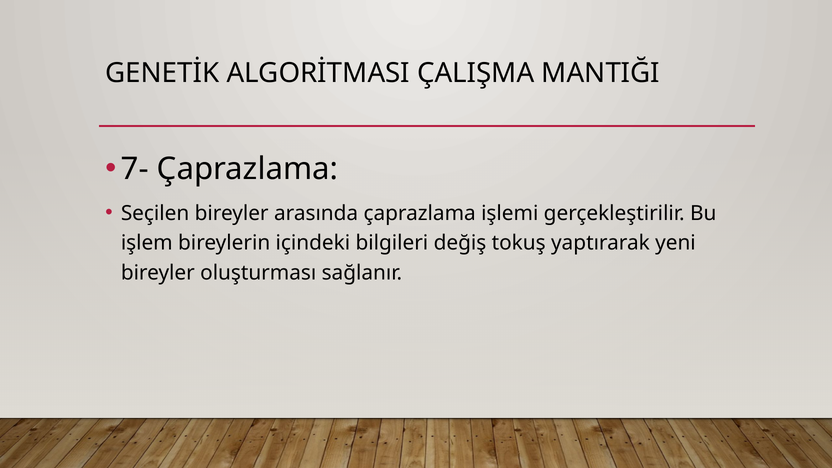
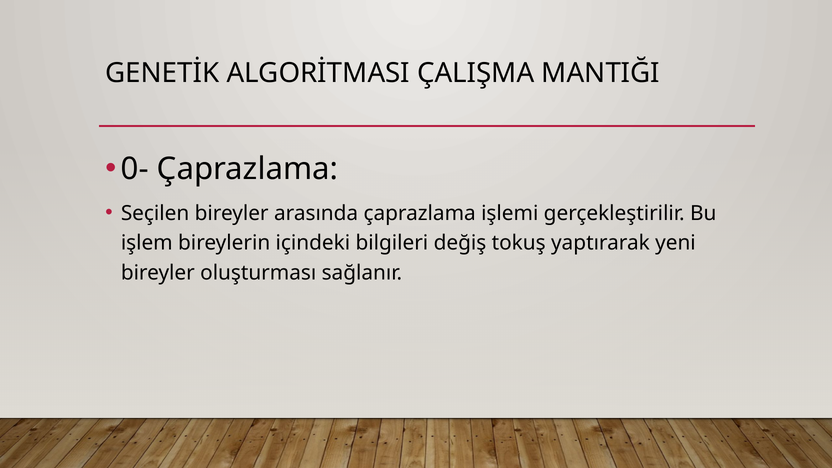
7-: 7- -> 0- (135, 169)
